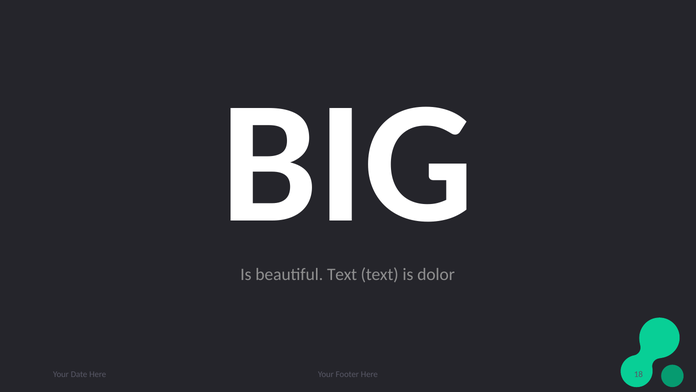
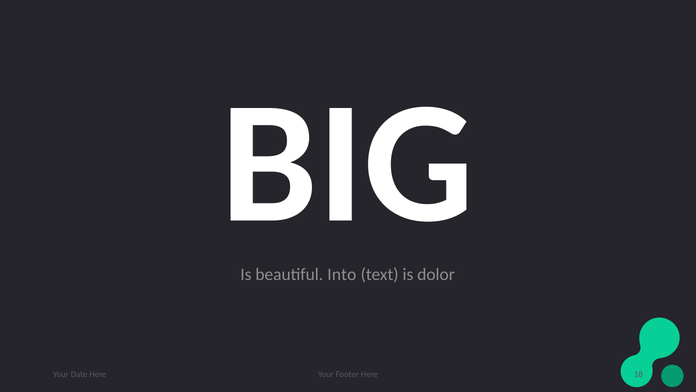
beautiful Text: Text -> Into (342, 274)
